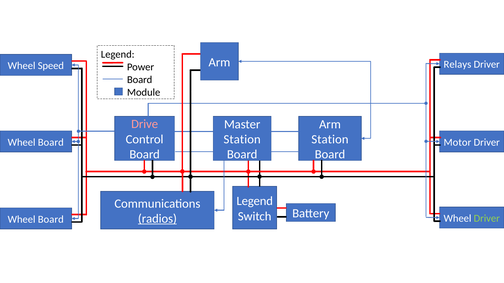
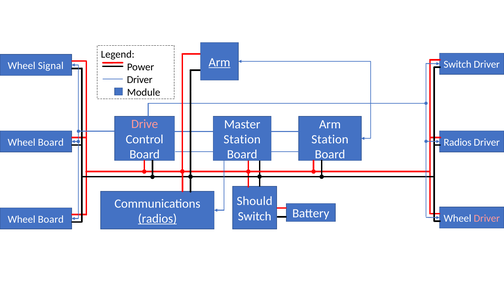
Arm underline: none -> present (219, 62)
Relays: Relays -> Switch (458, 65)
Speed: Speed -> Signal (51, 66)
Board: Board -> Driver (140, 80)
Motor: Motor -> Radios (458, 142)
Legend: Legend -> Should (255, 201)
Driver colour: light green -> pink (487, 219)
